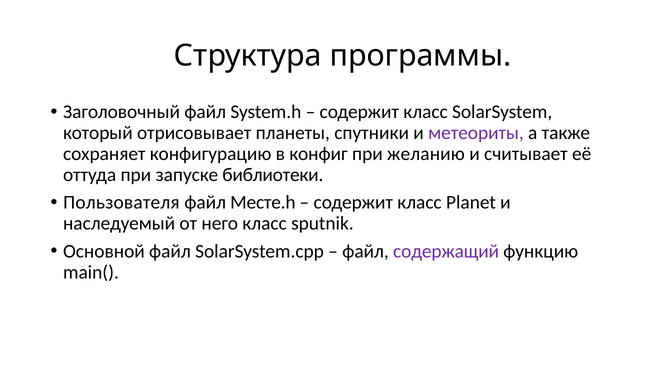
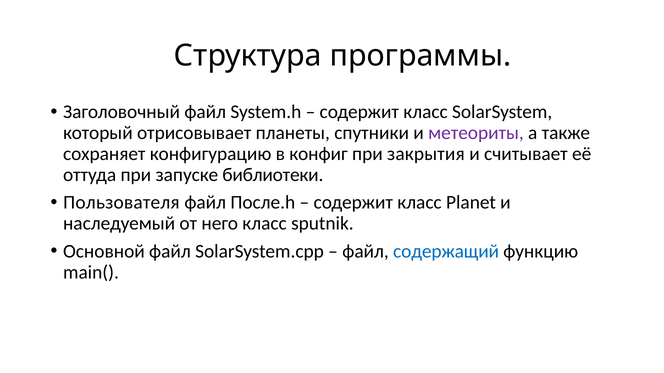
желанию: желанию -> закрытия (426, 154)
Месте.h: Месте.h -> После.h (263, 203)
содержащий colour: purple -> blue (446, 252)
